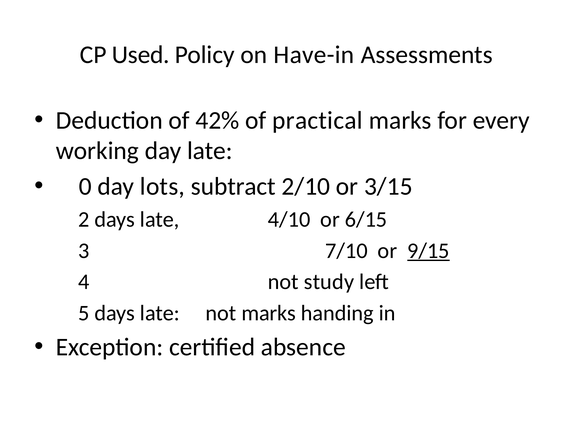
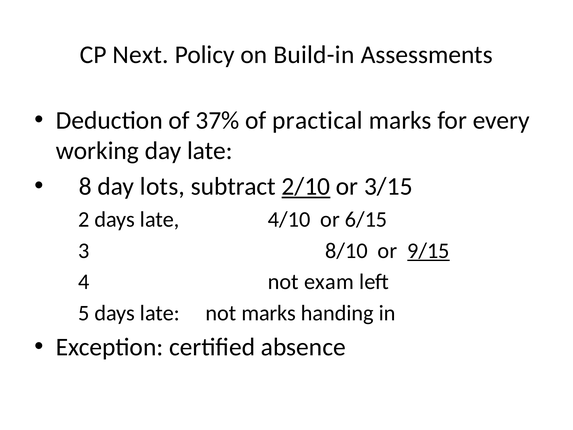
Used: Used -> Next (141, 55)
Have-in: Have-in -> Build-in (314, 55)
42%: 42% -> 37% (217, 120)
0: 0 -> 8 (85, 186)
2/10 underline: none -> present (306, 186)
7/10: 7/10 -> 8/10 (346, 251)
study: study -> exam (329, 282)
